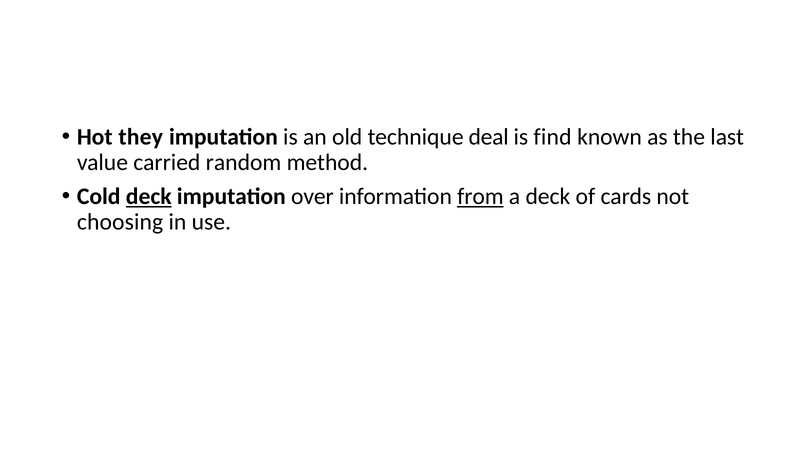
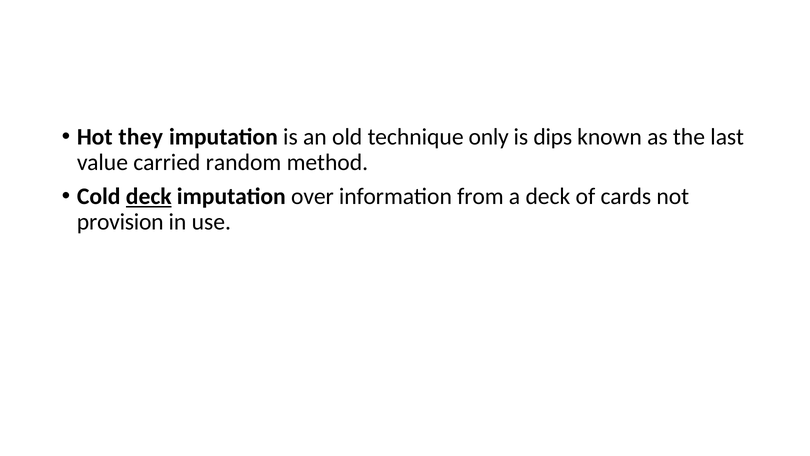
deal: deal -> only (489, 137)
find: find -> dips (553, 137)
from underline: present -> none (480, 196)
choosing: choosing -> provision (120, 222)
